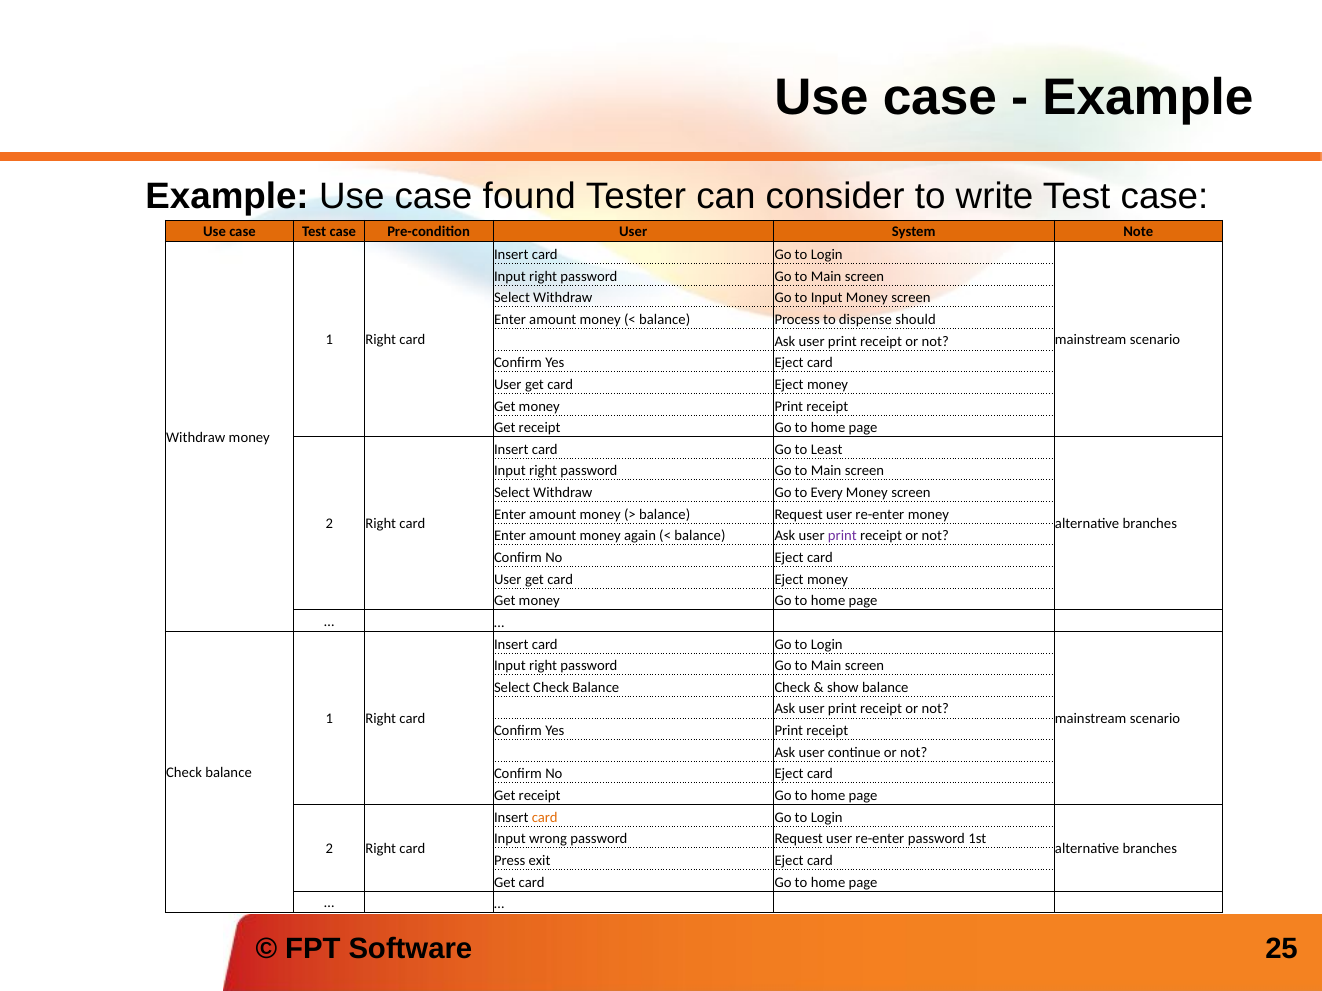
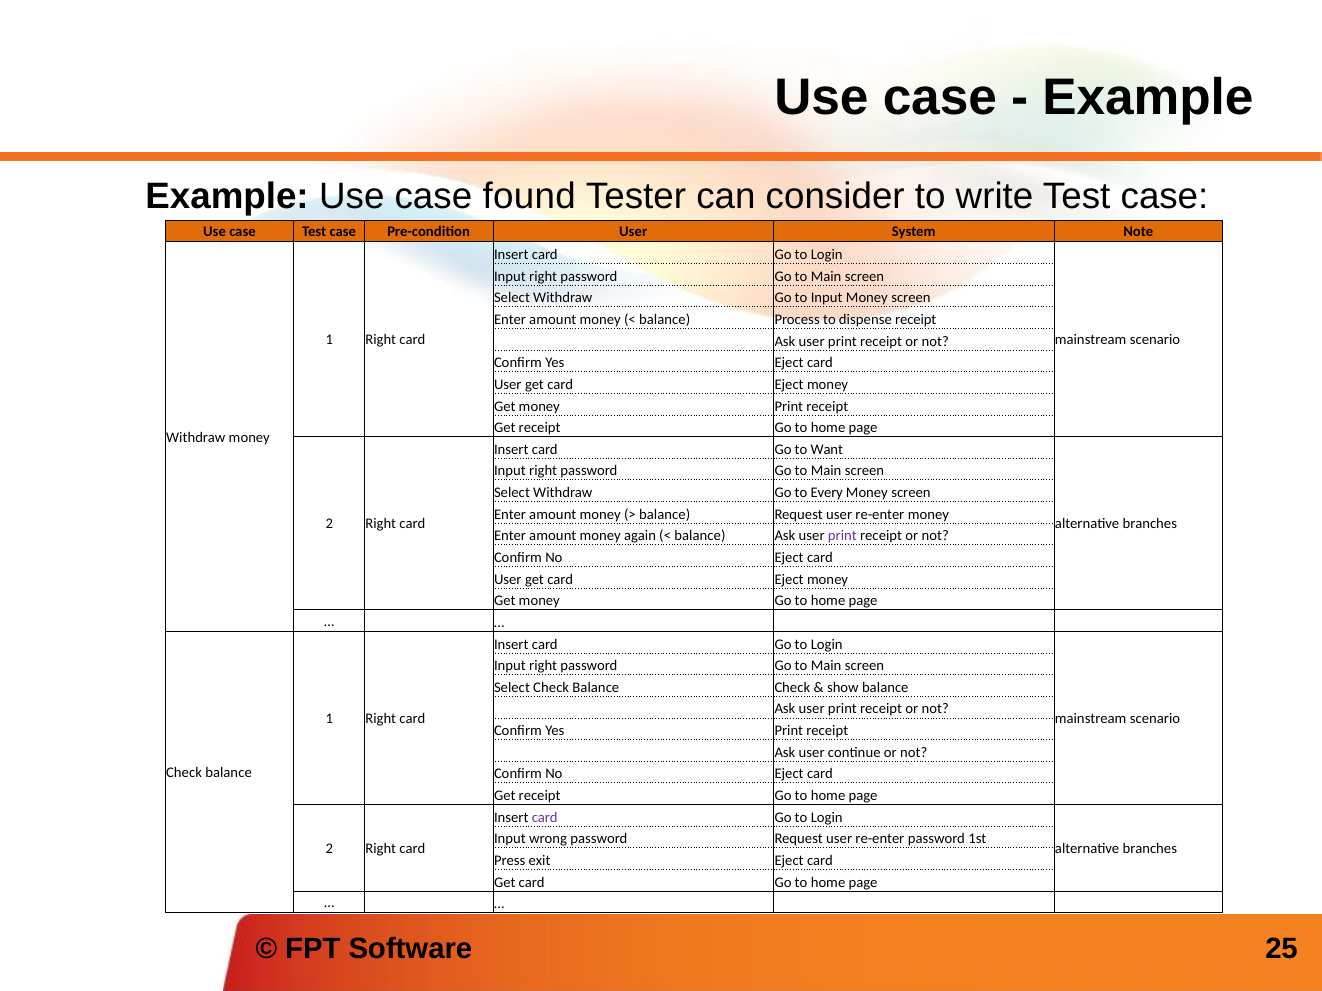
dispense should: should -> receipt (916, 320)
Least: Least -> Want (827, 450)
card colour: orange -> purple (545, 818)
